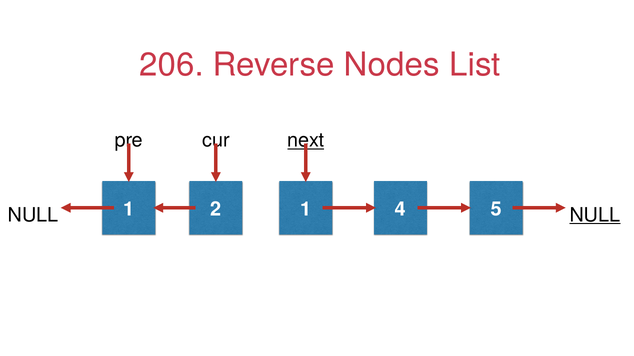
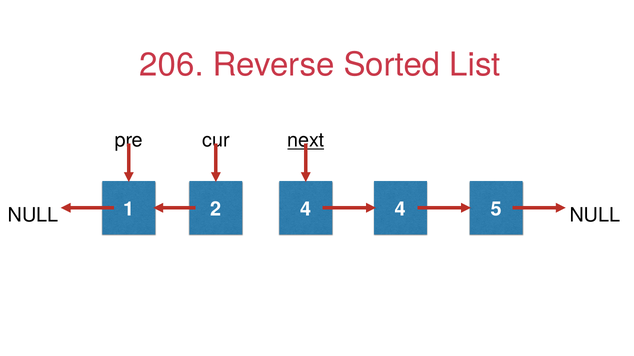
Nodes: Nodes -> Sorted (392, 65)
2 1: 1 -> 4 (306, 210)
NULL underline: present -> none (595, 215)
